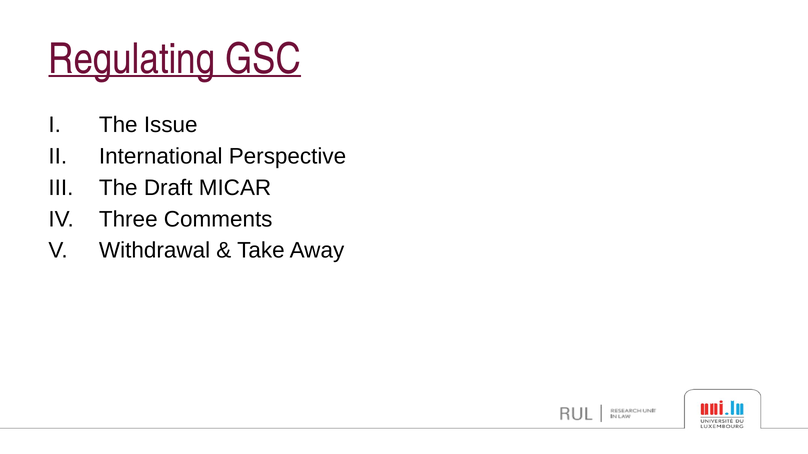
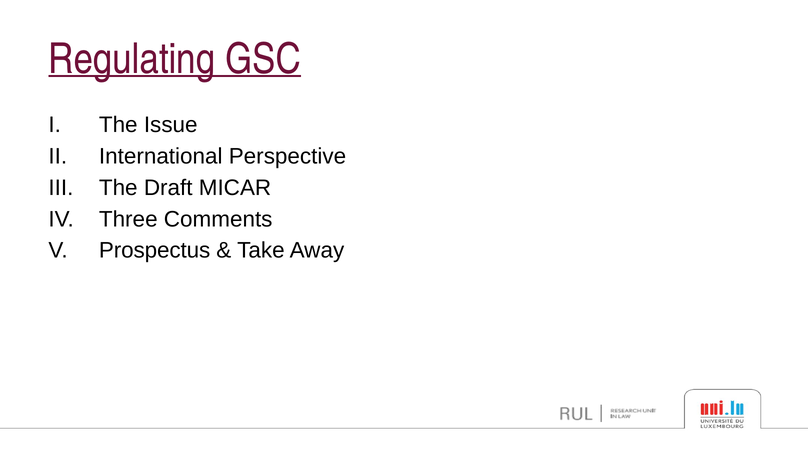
Withdrawal: Withdrawal -> Prospectus (155, 251)
